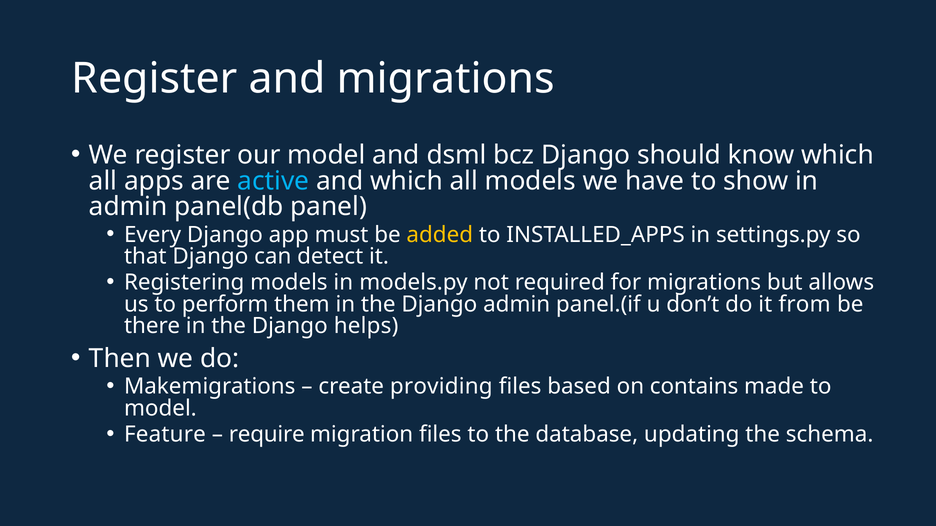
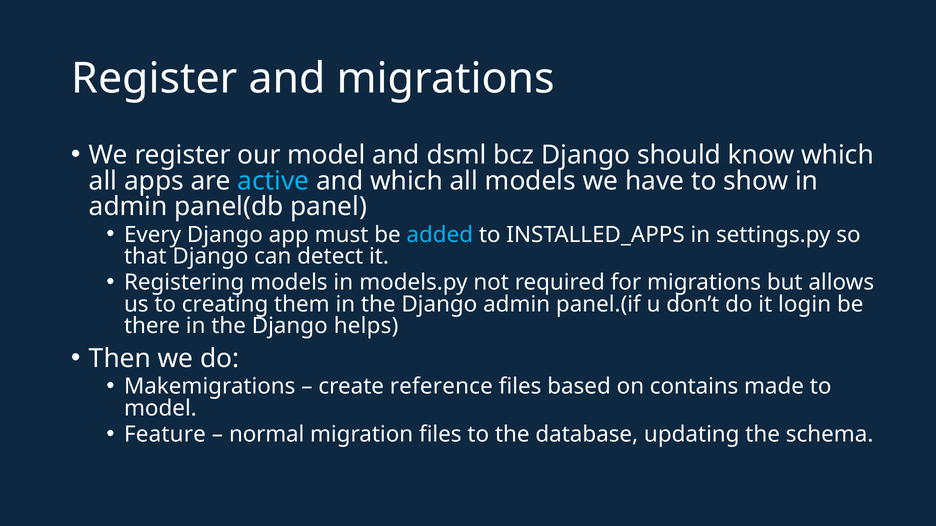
added colour: yellow -> light blue (440, 235)
perform: perform -> creating (225, 305)
from: from -> login (805, 305)
providing: providing -> reference (441, 387)
require: require -> normal (267, 435)
